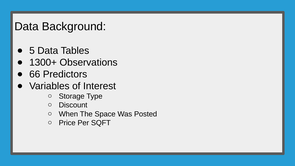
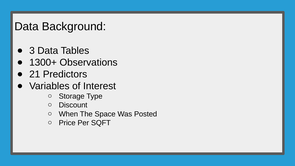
5: 5 -> 3 (32, 51)
66: 66 -> 21 (35, 74)
